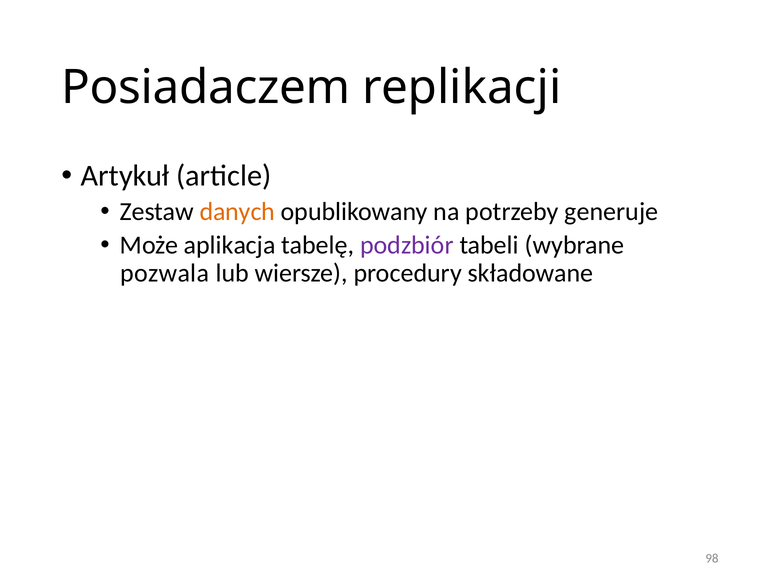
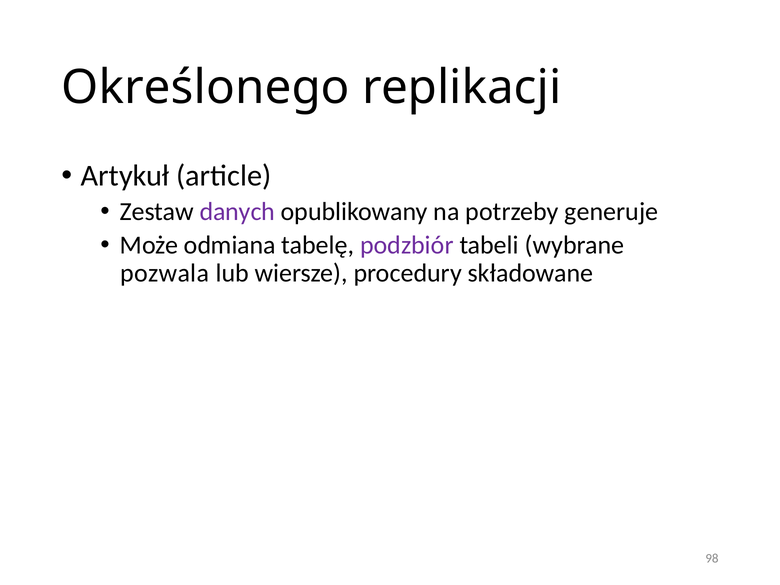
Posiadaczem: Posiadaczem -> Określonego (206, 87)
danych colour: orange -> purple (237, 212)
aplikacja: aplikacja -> odmiana (230, 245)
